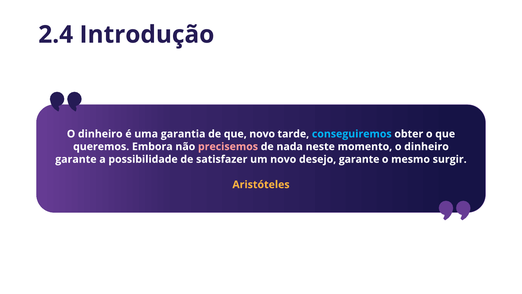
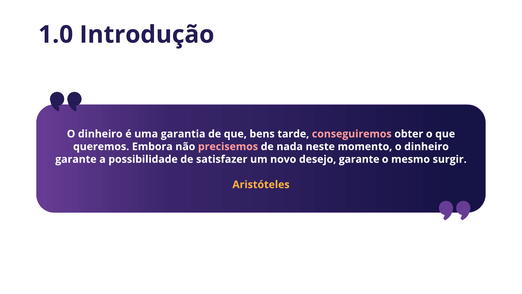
2.4: 2.4 -> 1.0 (56, 35)
que novo: novo -> bens (262, 134)
conseguiremos colour: light blue -> pink (352, 134)
